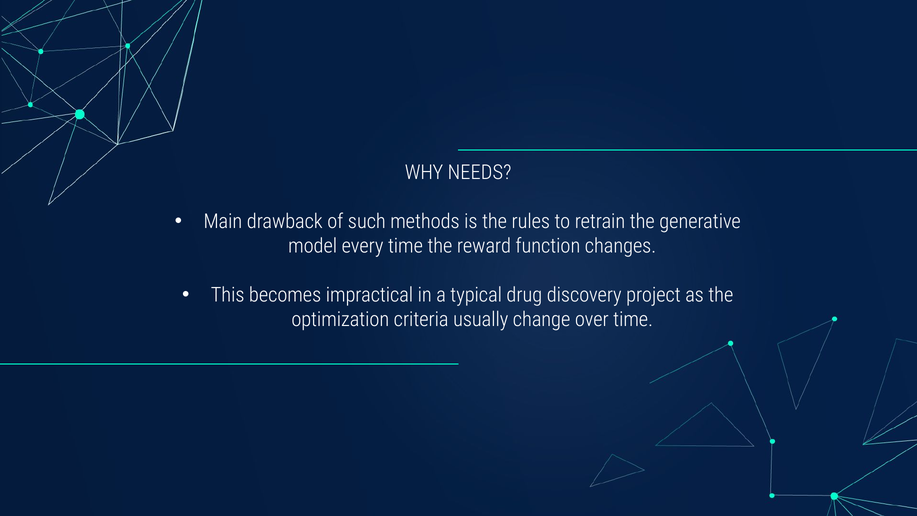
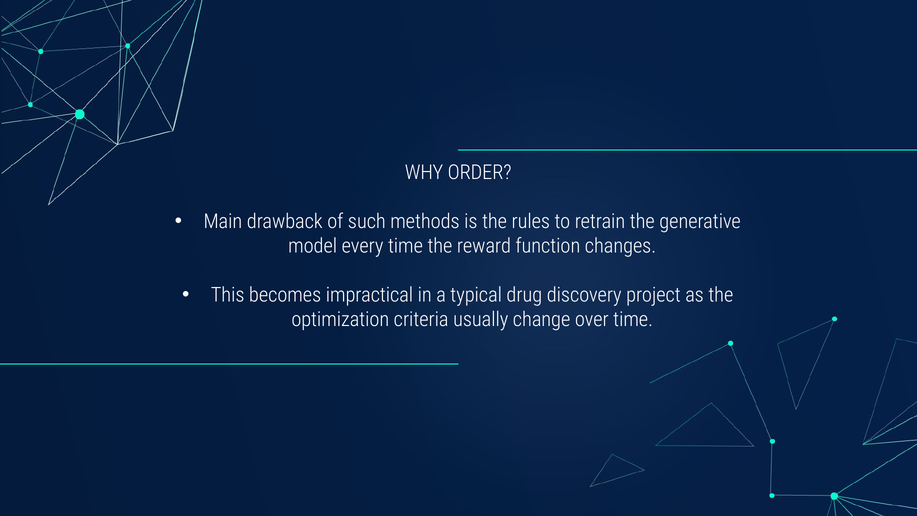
NEEDS: NEEDS -> ORDER (480, 173)
